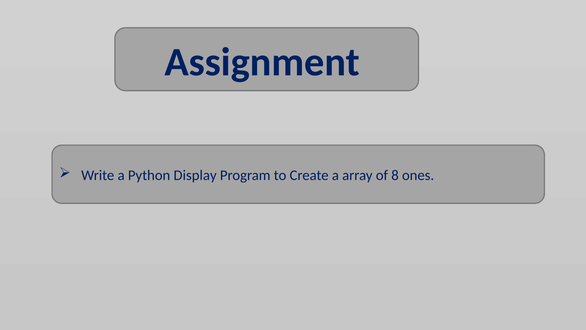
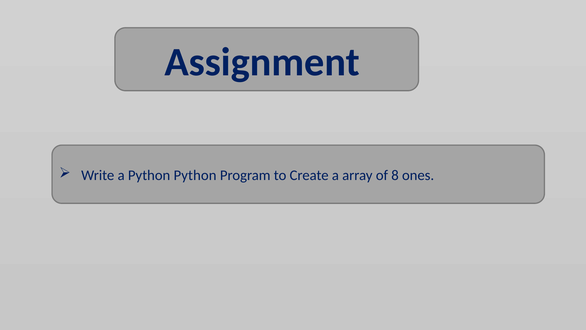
Python Display: Display -> Python (195, 175)
